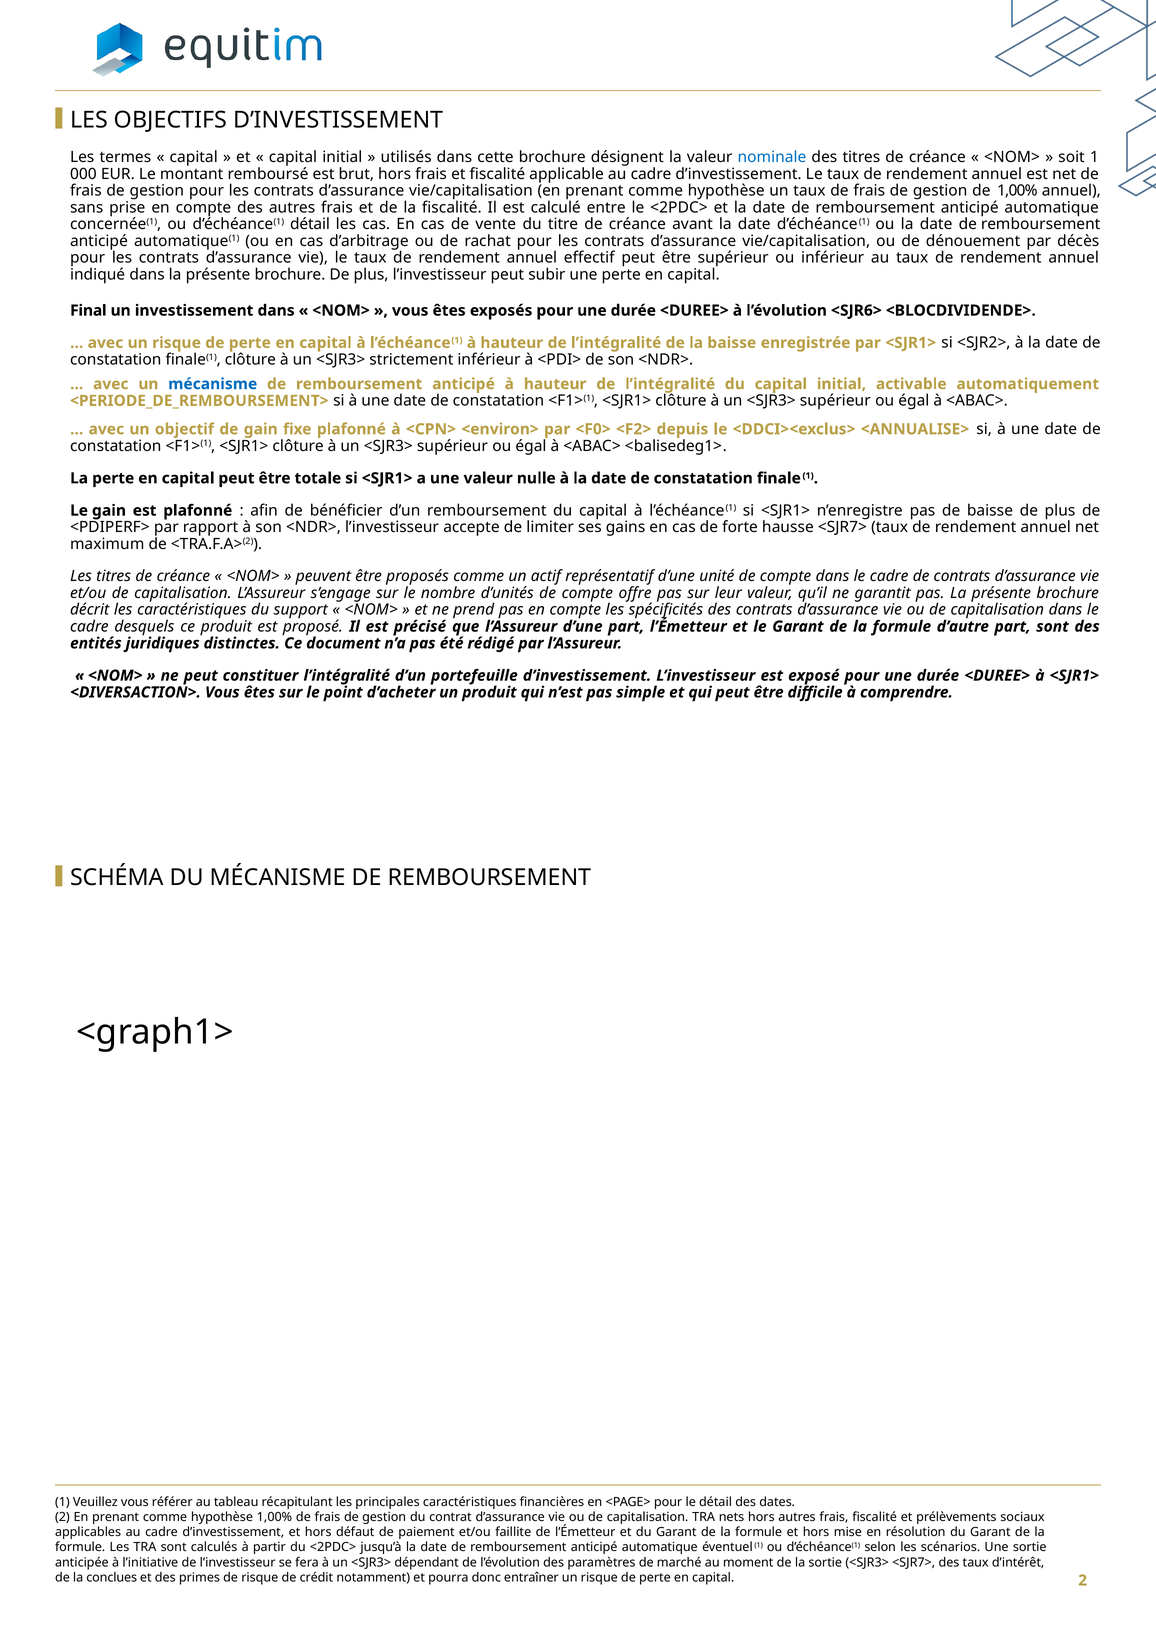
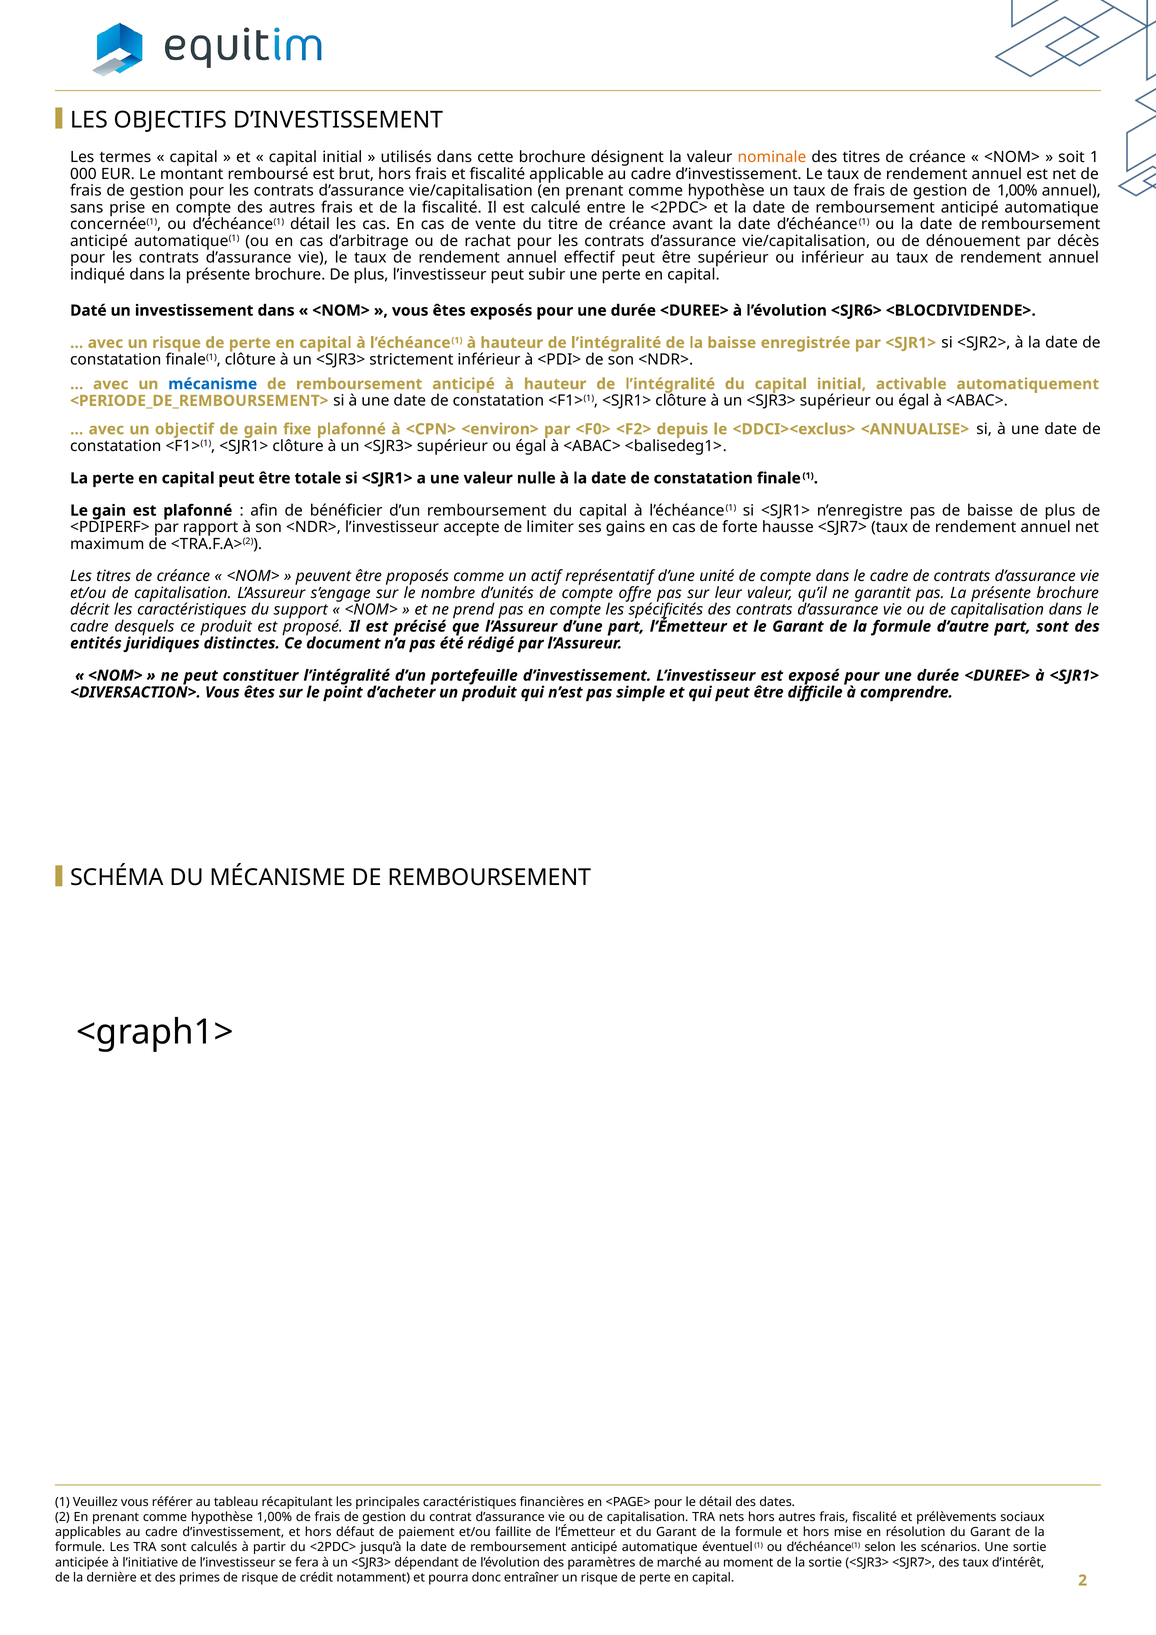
nominale colour: blue -> orange (772, 157)
Final: Final -> Daté (88, 311)
conclues: conclues -> dernière (112, 1577)
